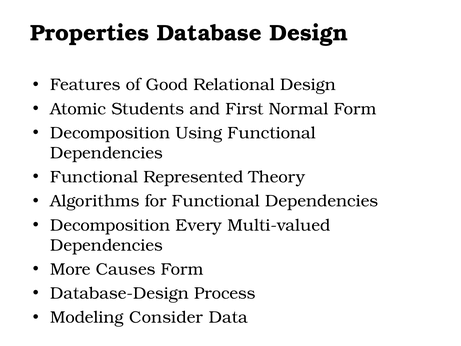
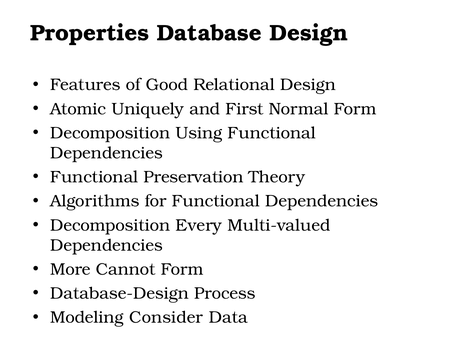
Students: Students -> Uniquely (148, 109)
Represented: Represented -> Preservation (193, 177)
Causes: Causes -> Cannot (126, 269)
